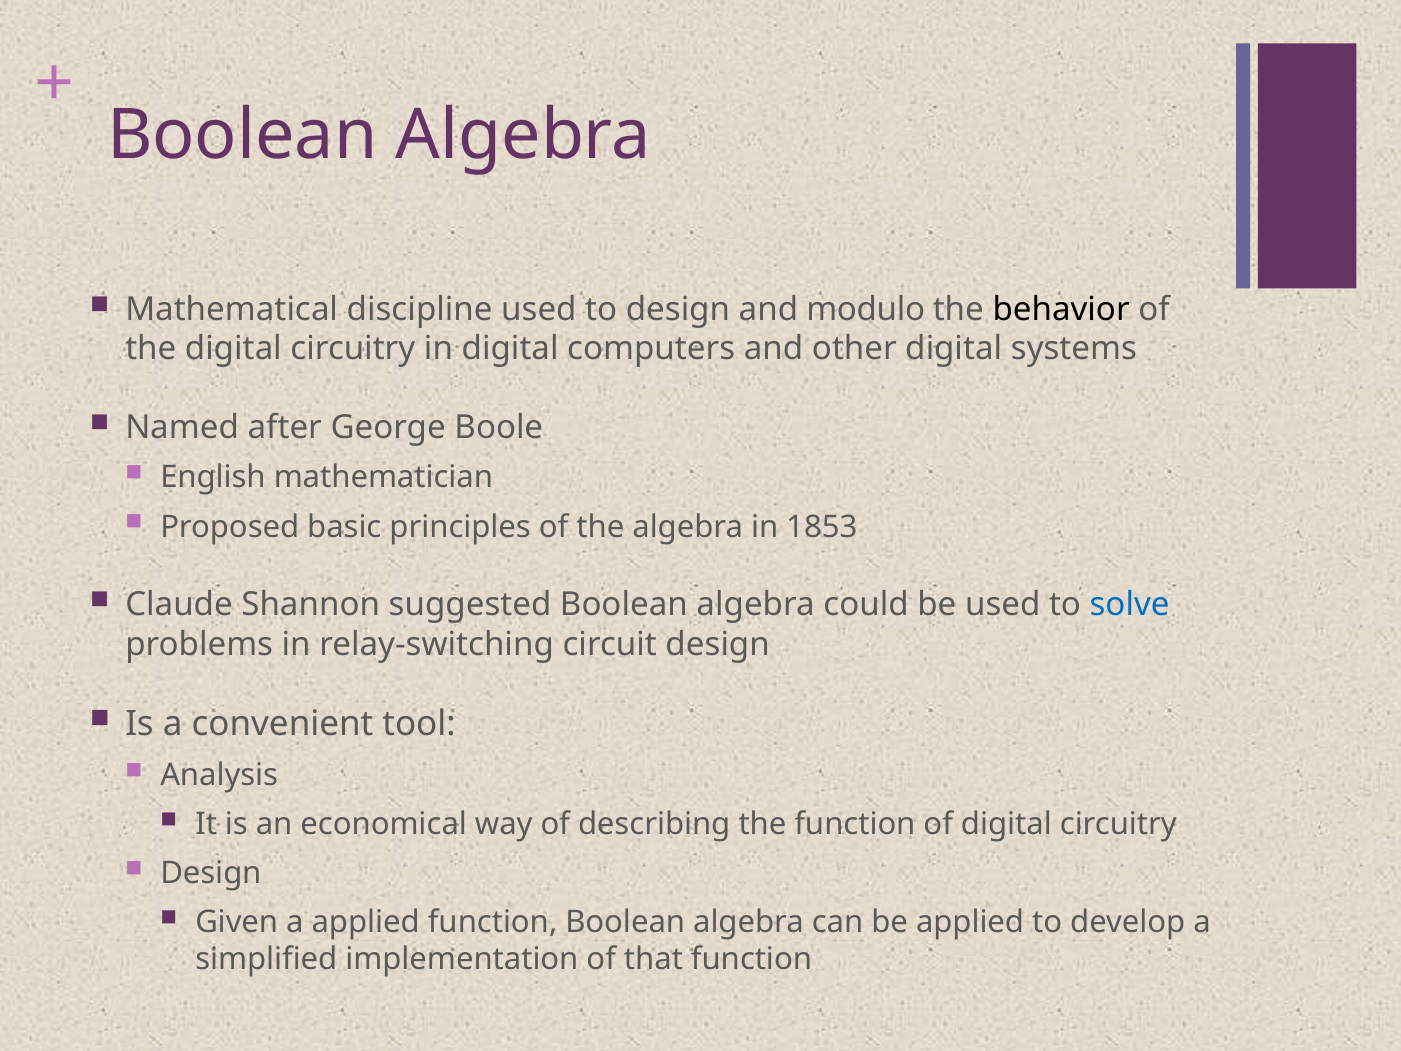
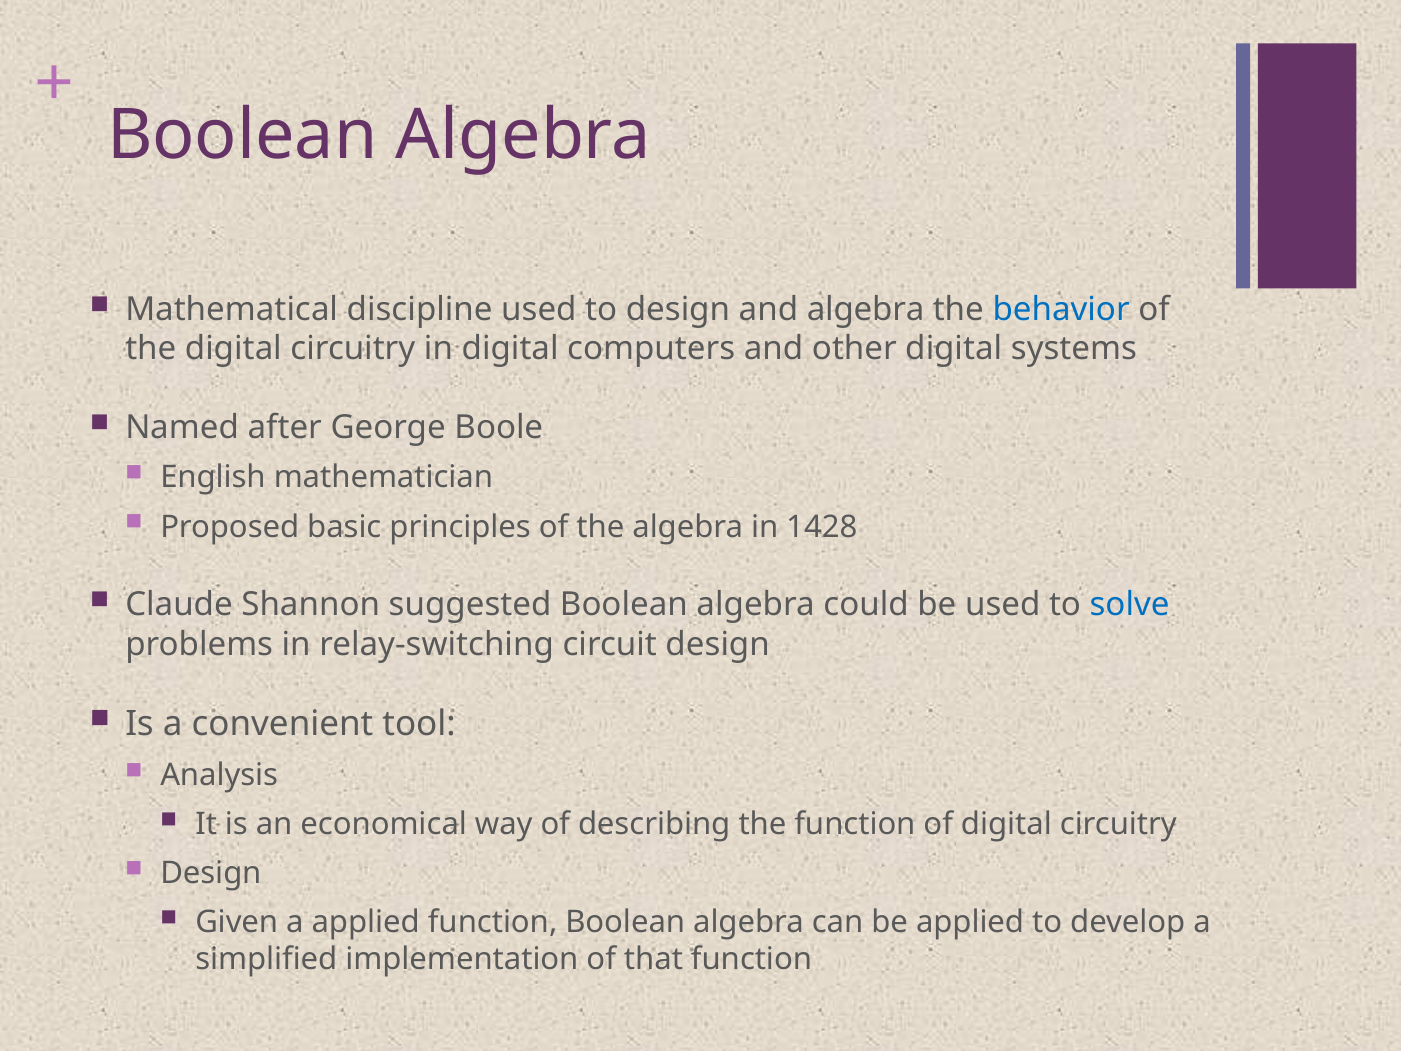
and modulo: modulo -> algebra (866, 309)
behavior colour: black -> blue (1061, 309)
1853: 1853 -> 1428 (822, 527)
